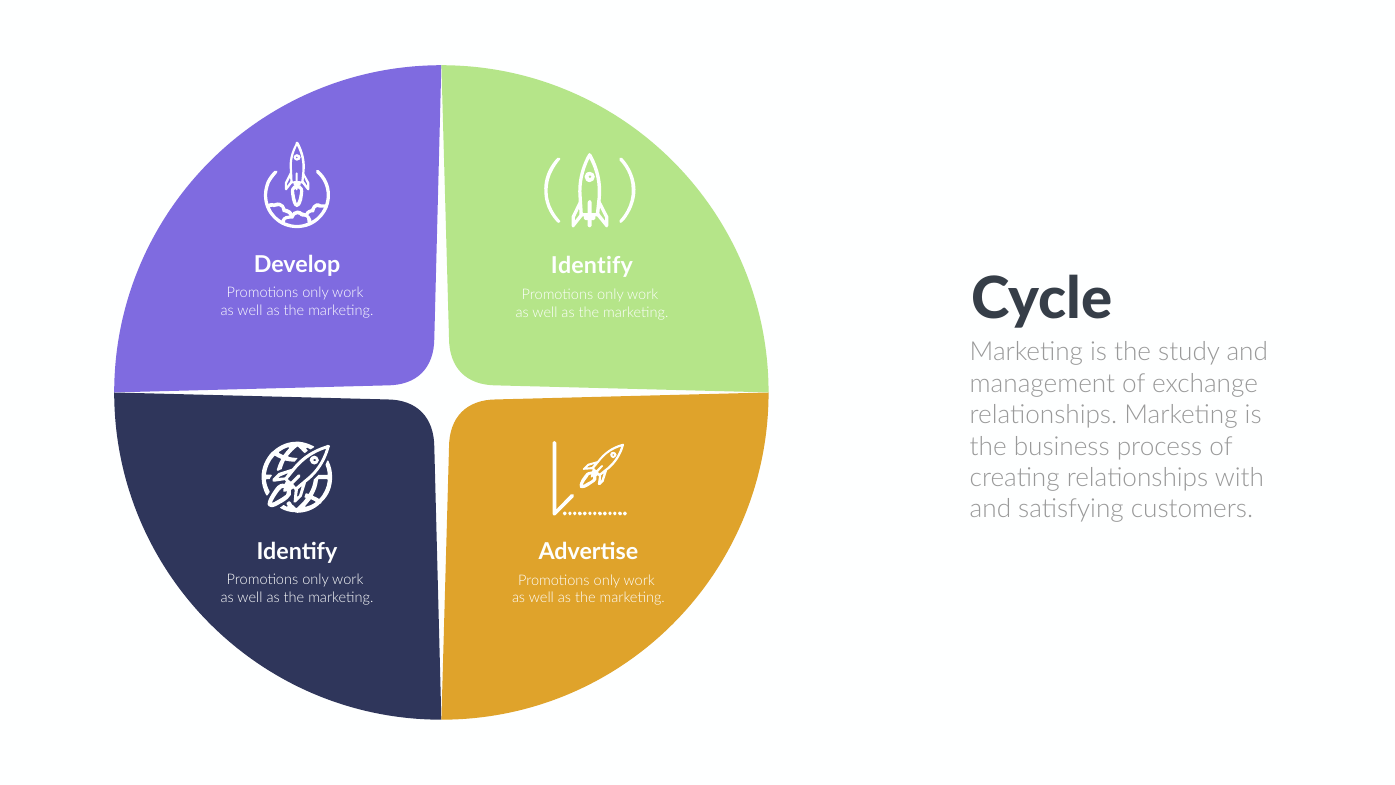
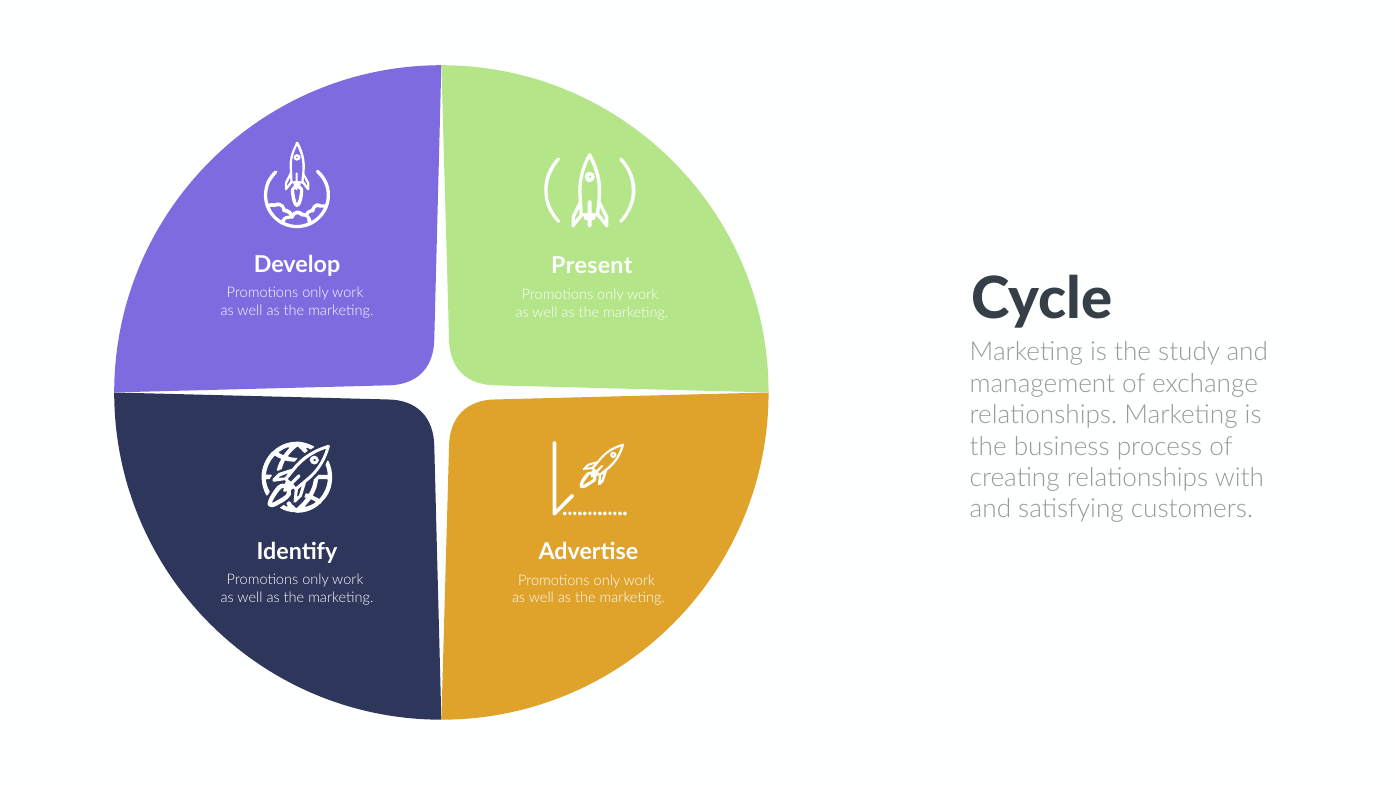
Identify: Identify -> Present (592, 266)
